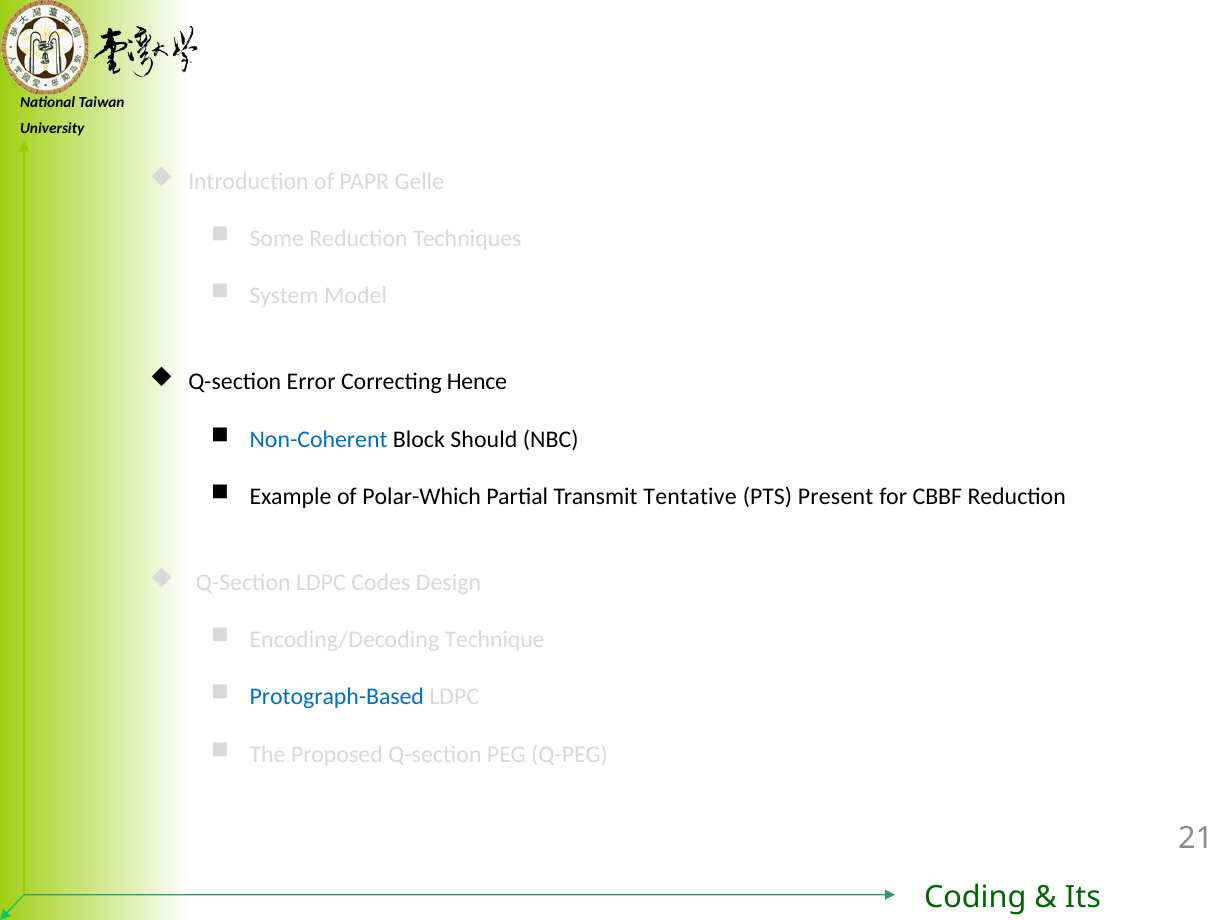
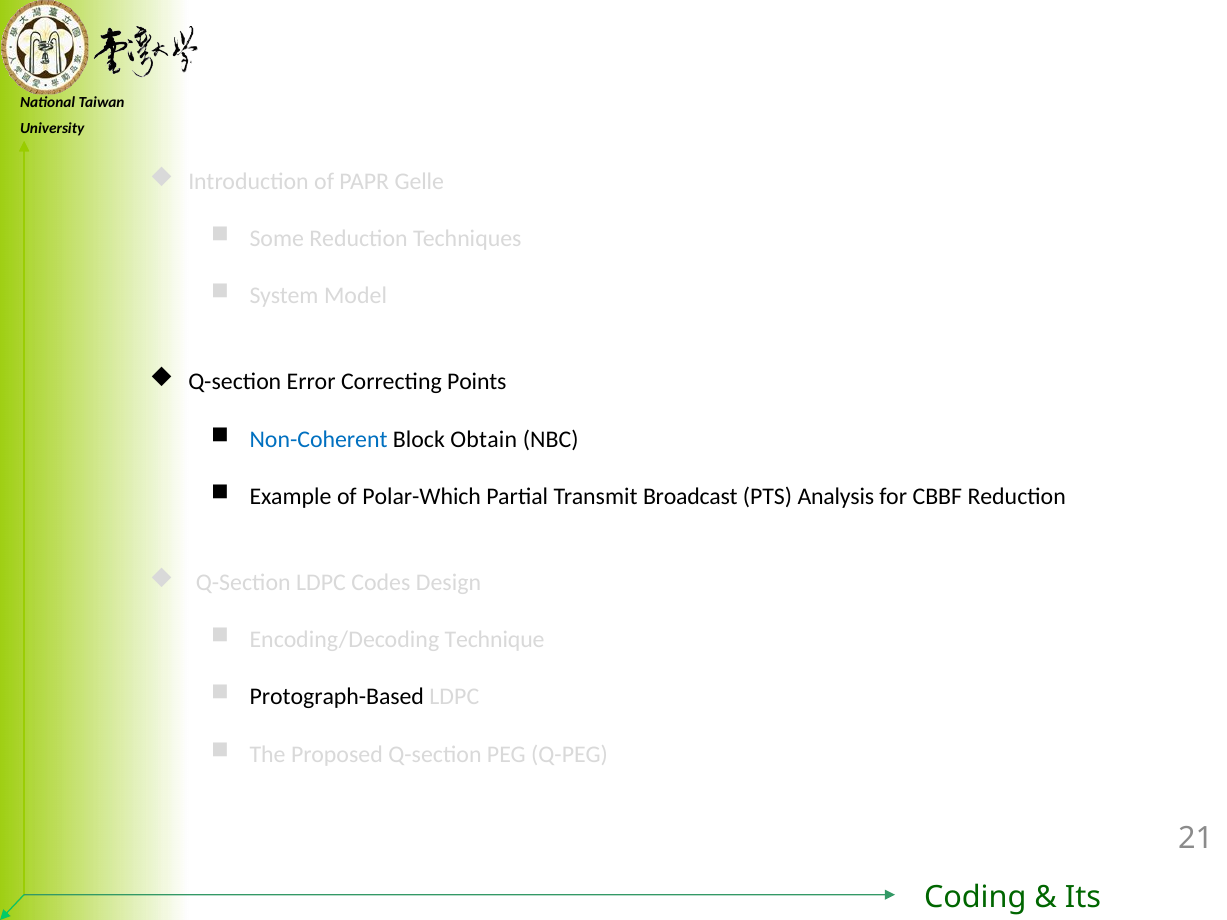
Hence: Hence -> Points (477, 382)
Should: Should -> Obtain (484, 439)
Tentative: Tentative -> Broadcast (690, 497)
Present: Present -> Analysis (836, 497)
Protograph-Based colour: blue -> black (337, 697)
